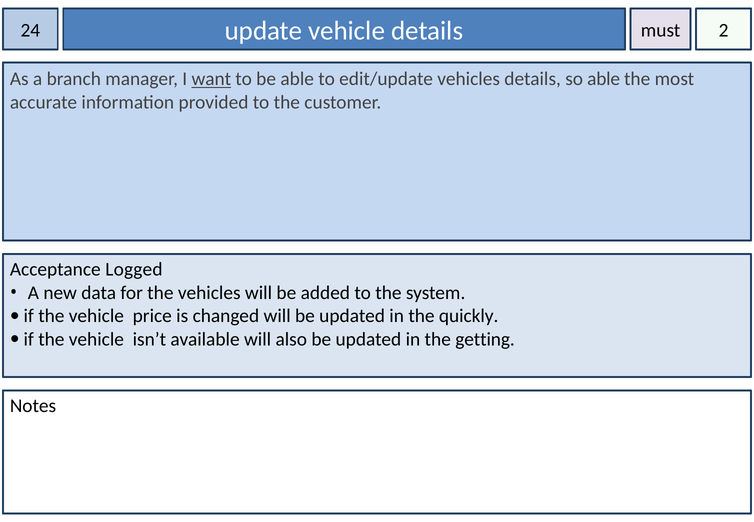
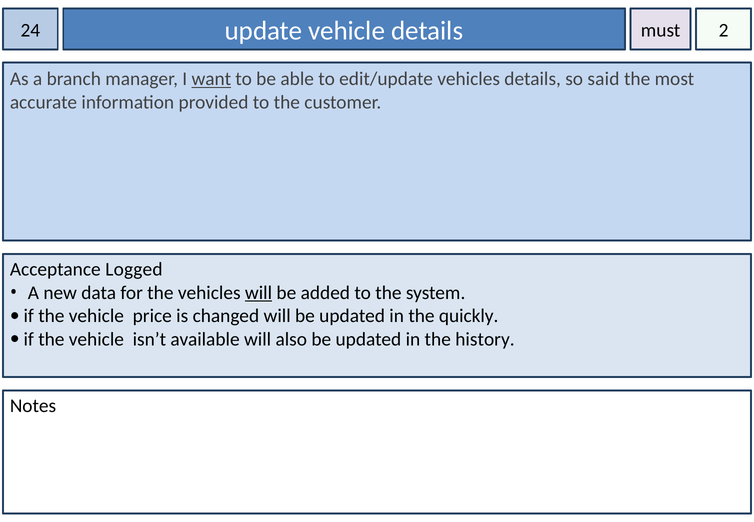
so able: able -> said (603, 79)
will underline: none -> present (259, 293)
getting: getting -> history (485, 339)
